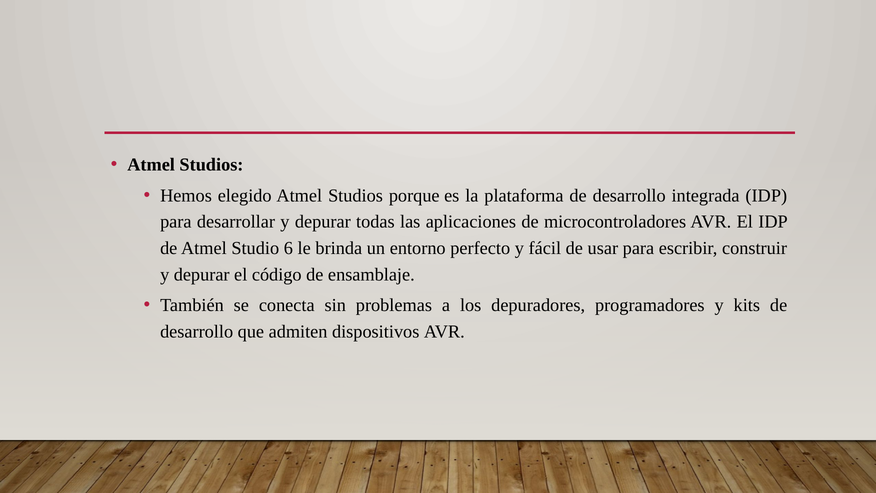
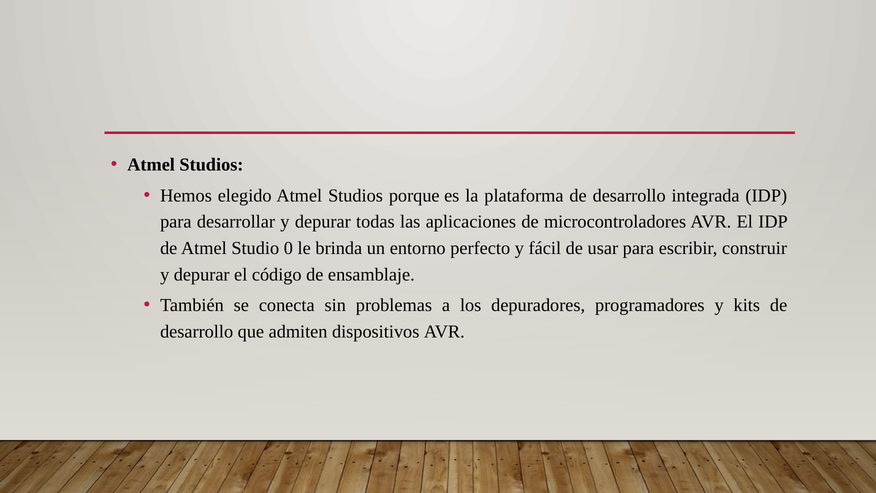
6: 6 -> 0 (288, 248)
